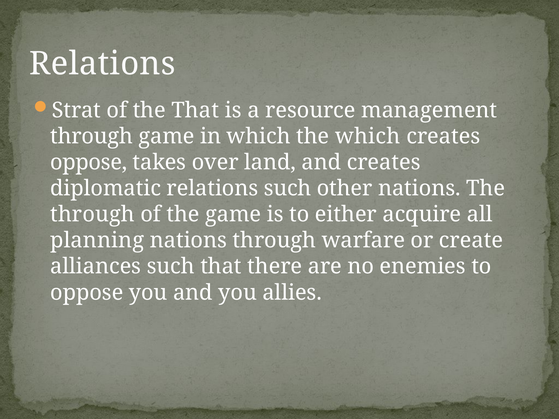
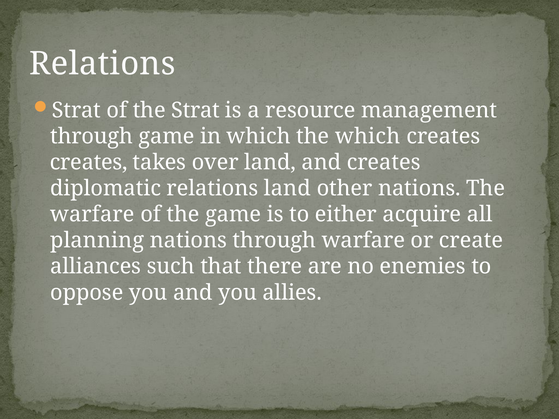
the That: That -> Strat (195, 110)
oppose: oppose -> creates (89, 163)
relations such: such -> land (287, 189)
through: through -> warfare (92, 215)
